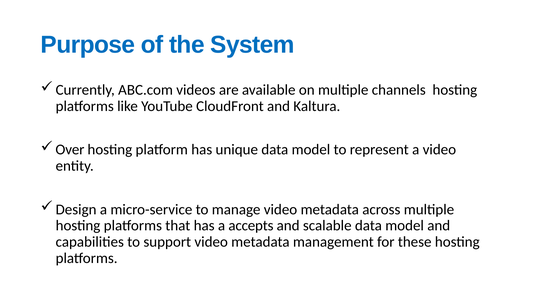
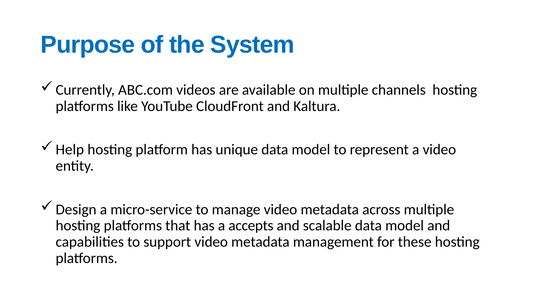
Over: Over -> Help (70, 150)
